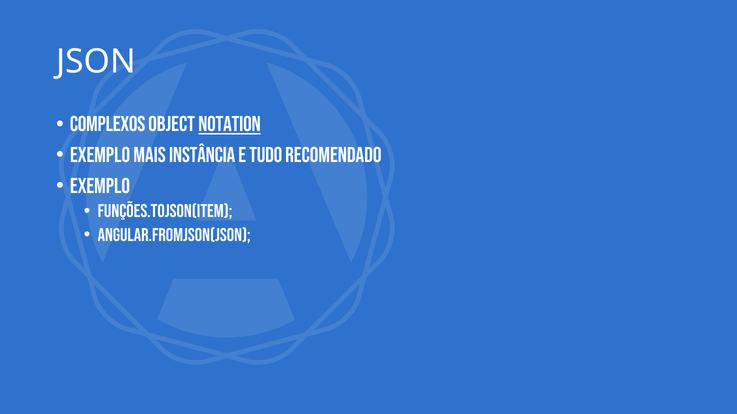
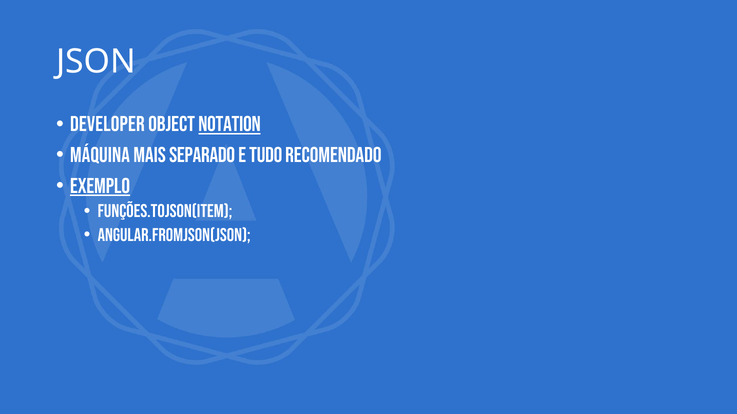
Complexos: Complexos -> Developer (107, 125)
Exemplo: Exemplo -> Máquina (100, 155)
instância: instância -> separado (202, 155)
exemplo underline: none -> present (100, 186)
